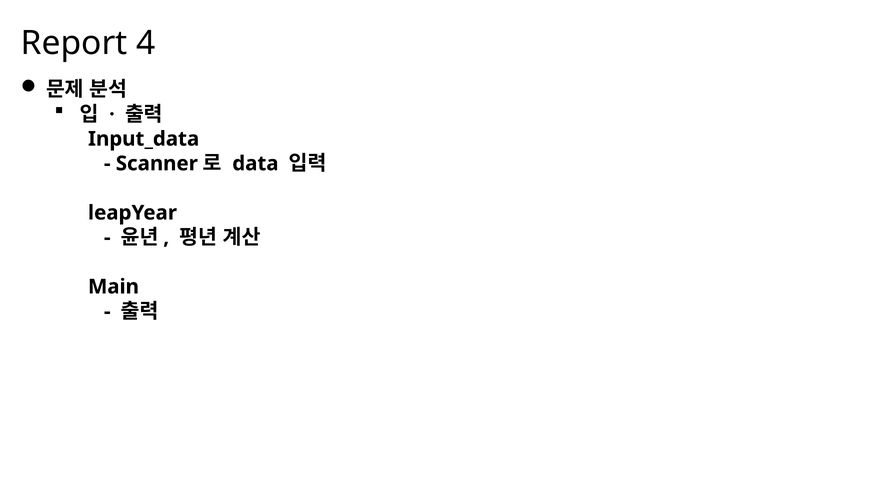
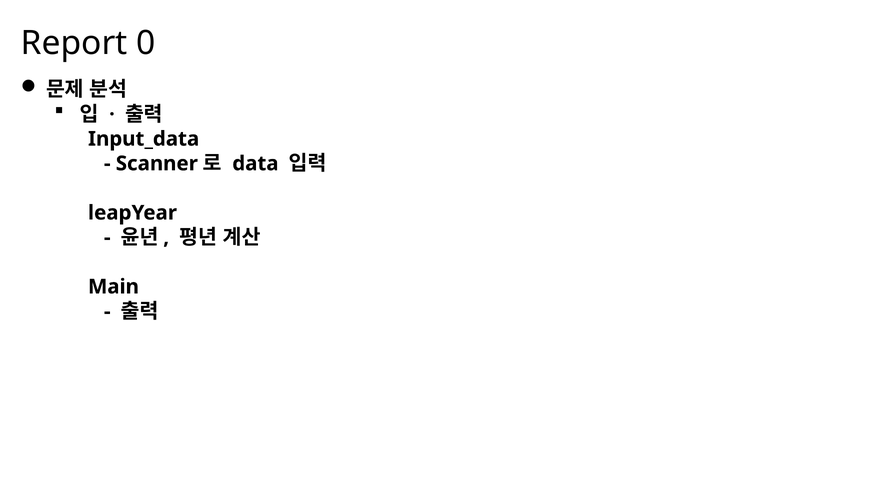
4: 4 -> 0 (146, 43)
